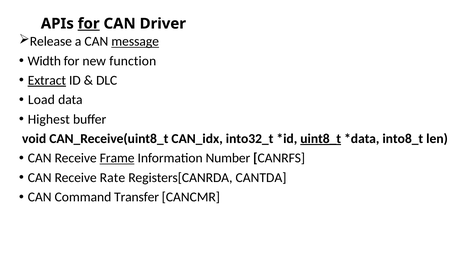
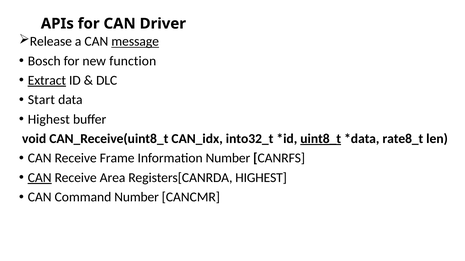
for underline: present -> none (89, 24)
Width: Width -> Bosch (44, 61)
Load: Load -> Start (41, 100)
into8_t: into8_t -> rate8_t (403, 139)
Frame underline: present -> none (117, 159)
CAN underline: none -> present (40, 178)
Rate: Rate -> Area (113, 178)
Registers[CANRDA CANTDA: CANTDA -> HIGHEST (261, 178)
Command Transfer: Transfer -> Number (137, 198)
